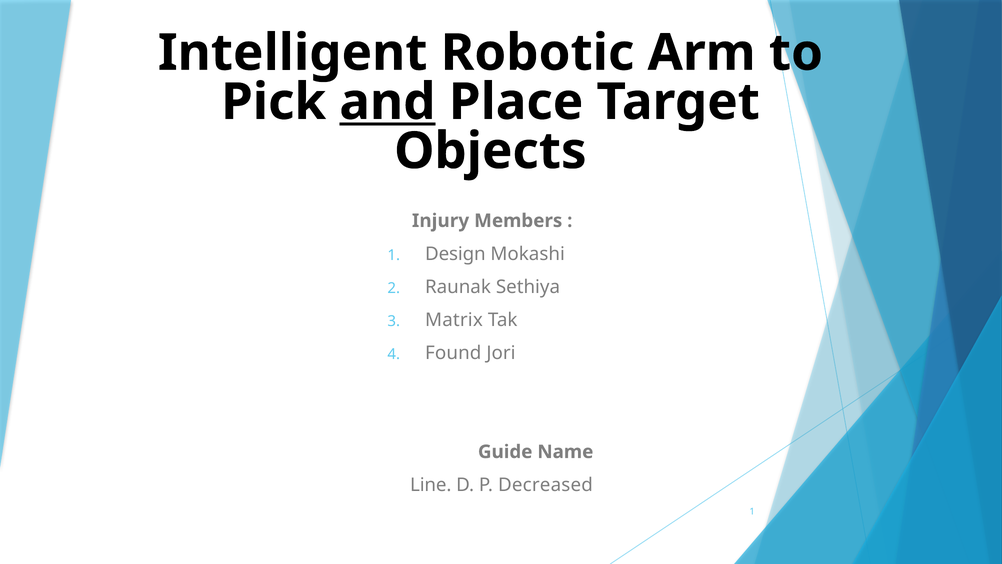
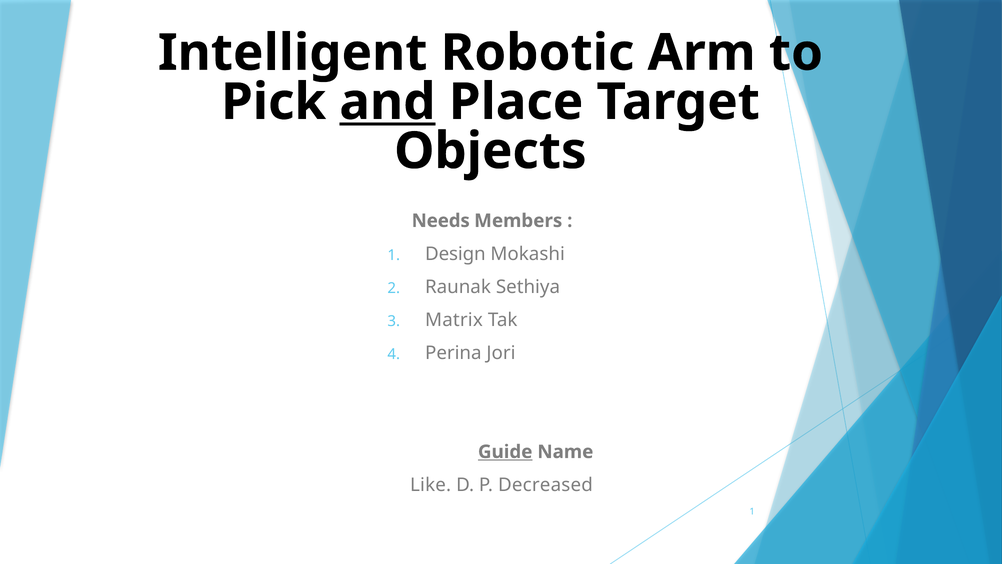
Injury: Injury -> Needs (441, 221)
Found: Found -> Perina (453, 353)
Guide underline: none -> present (505, 452)
Line: Line -> Like (431, 485)
